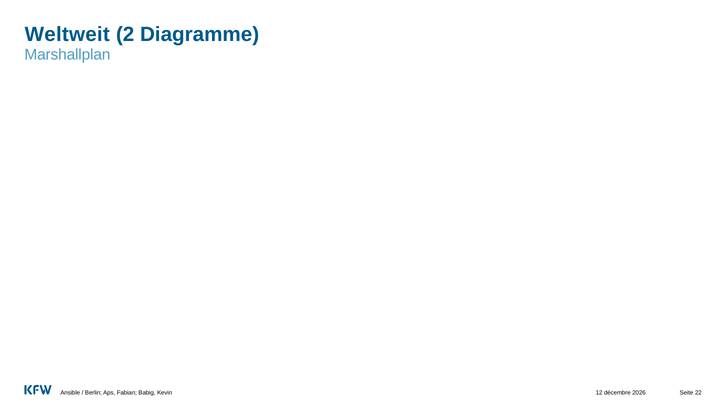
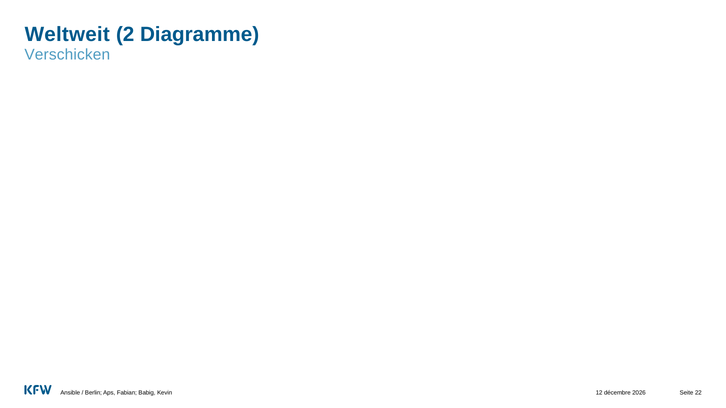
Marshallplan: Marshallplan -> Verschicken (67, 55)
